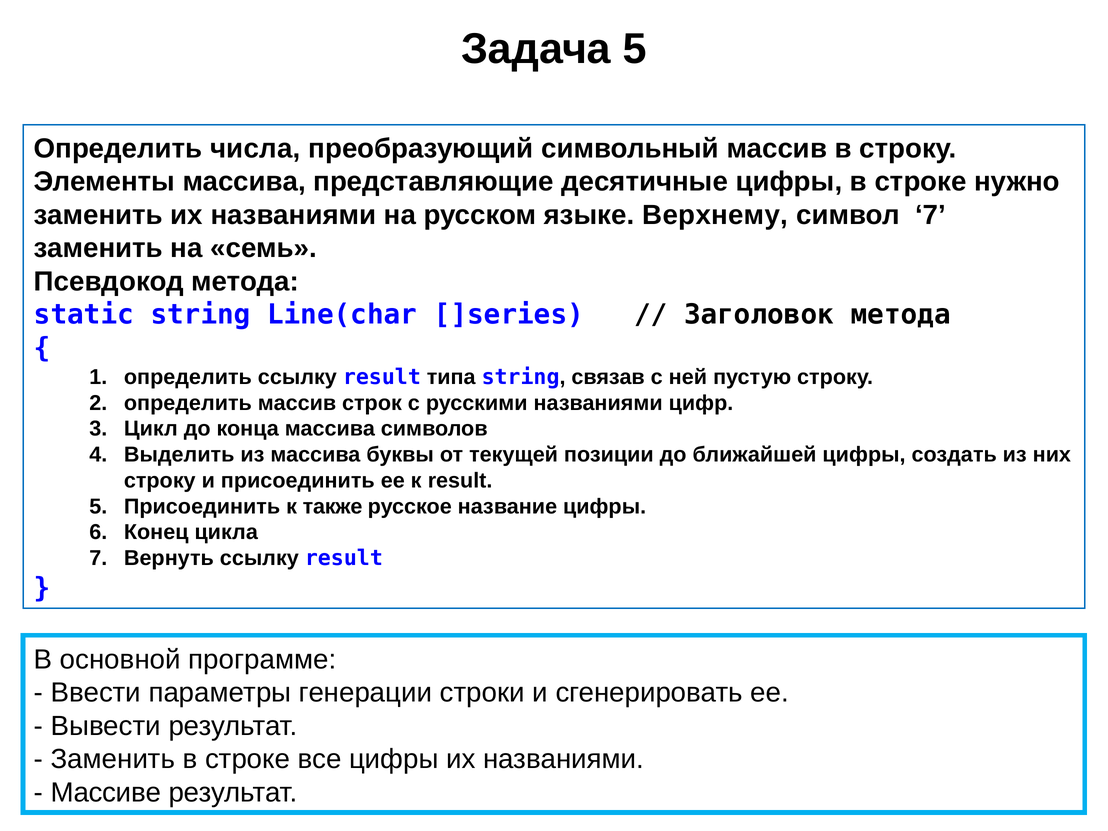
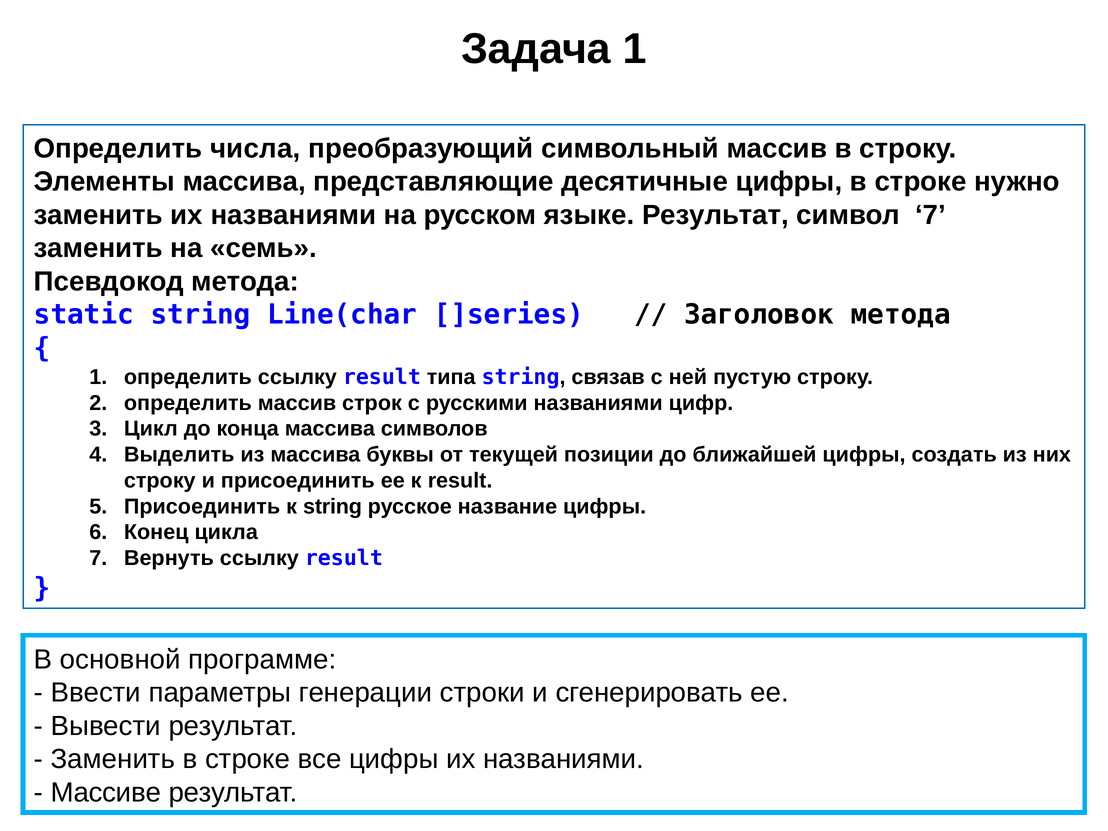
Задача 5: 5 -> 1 (635, 49)
языке Верхнему: Верхнему -> Результат (715, 215)
к также: также -> string (333, 506)
